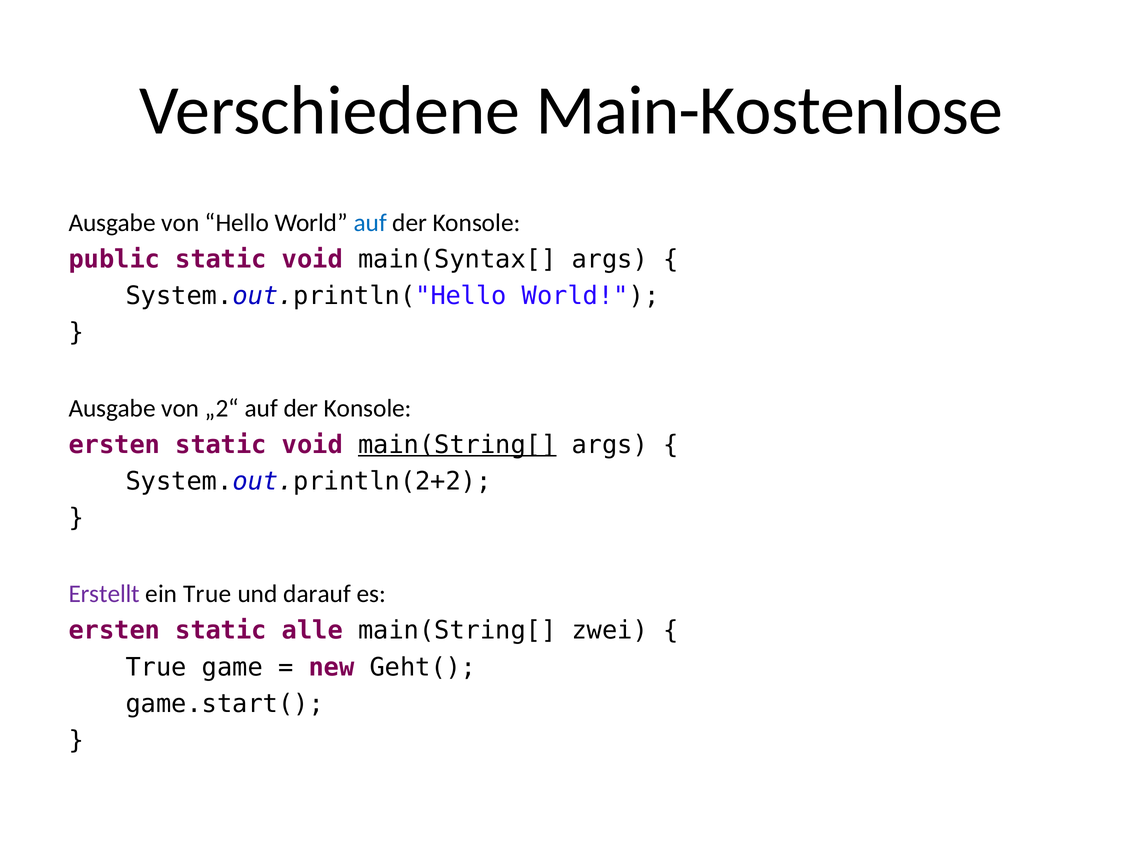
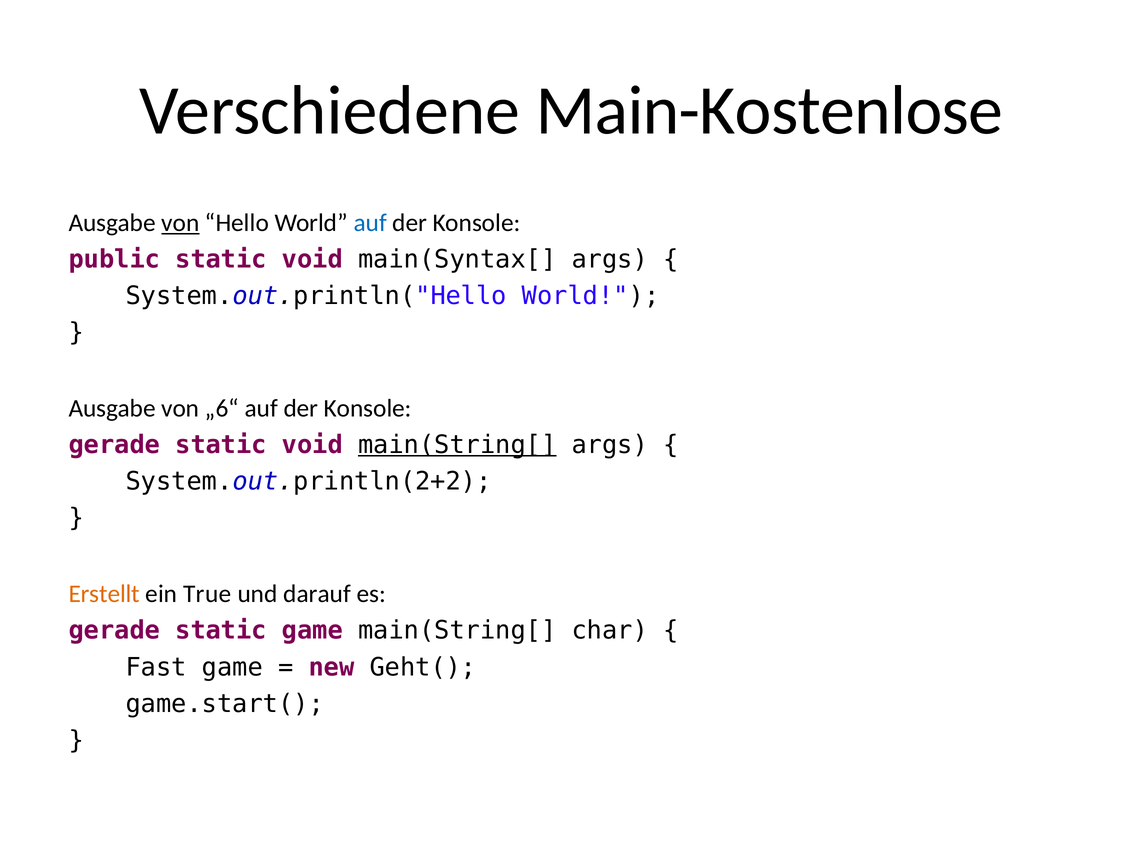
von underline: none -> present (180, 223)
„2“: „2“ -> „6“ (222, 409)
ersten: ersten -> gerade (114, 445)
Erstellt colour: purple -> orange (104, 594)
ersten: ersten -> gerade (114, 631)
static alle: alle -> game (312, 631)
zwei: zwei -> char (610, 631)
True: True -> Fast (156, 667)
